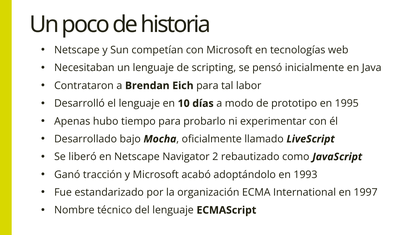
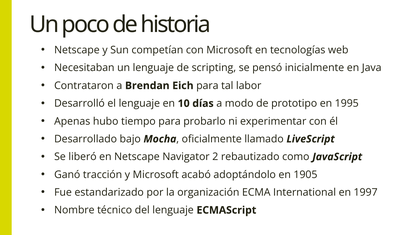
1993: 1993 -> 1905 (306, 175)
